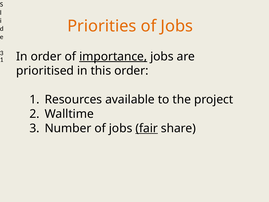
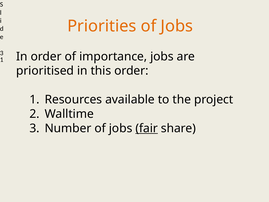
importance underline: present -> none (113, 56)
